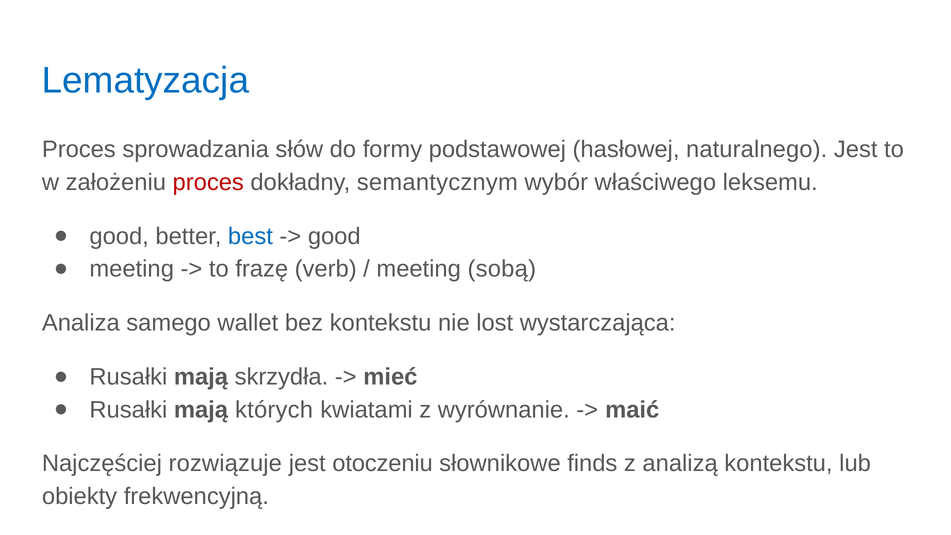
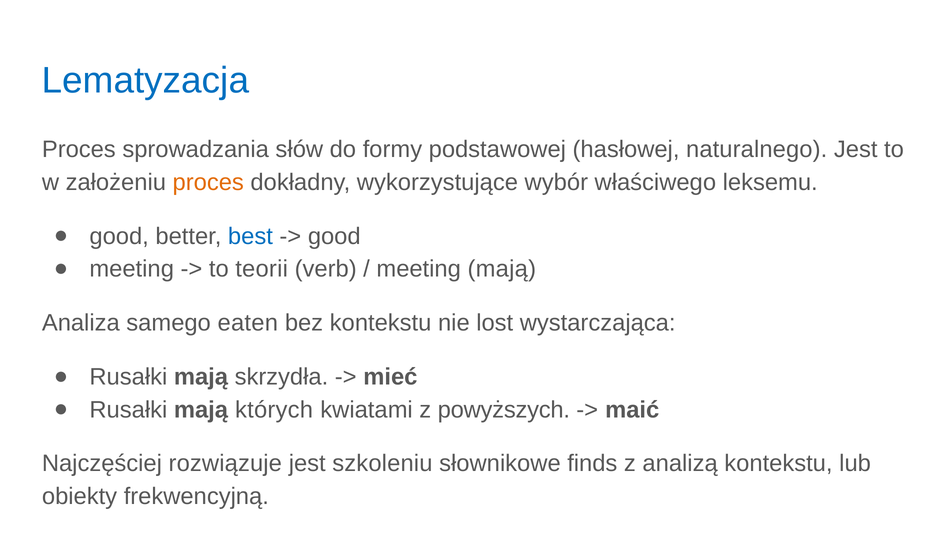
proces colour: red -> orange (208, 182)
semantycznym: semantycznym -> wykorzystujące (437, 182)
frazę: frazę -> teorii (262, 269)
meeting sobą: sobą -> mają (502, 269)
wallet: wallet -> eaten (248, 323)
wyrównanie: wyrównanie -> powyższych (504, 410)
otoczeniu: otoczeniu -> szkoleniu (382, 464)
